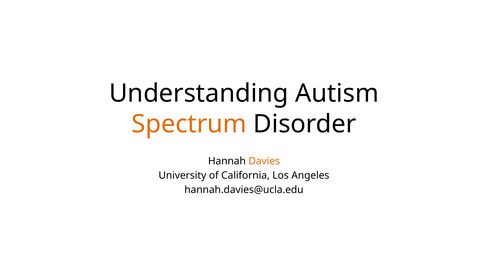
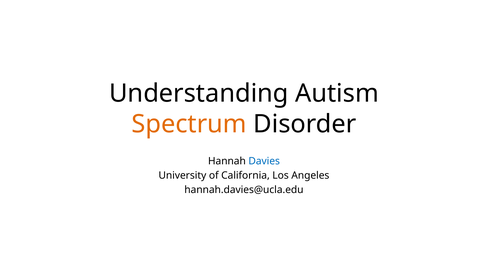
Davies colour: orange -> blue (264, 161)
